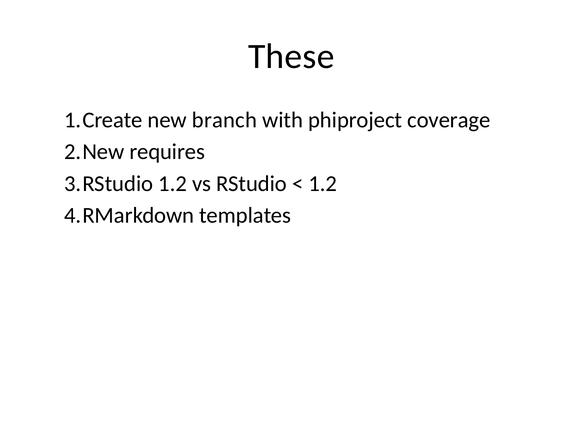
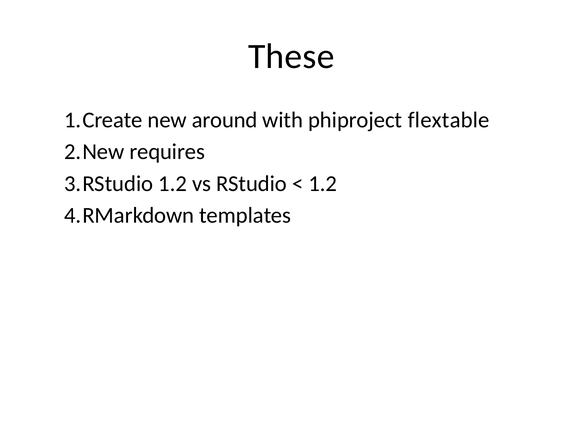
branch: branch -> around (225, 120)
coverage: coverage -> flextable (449, 120)
